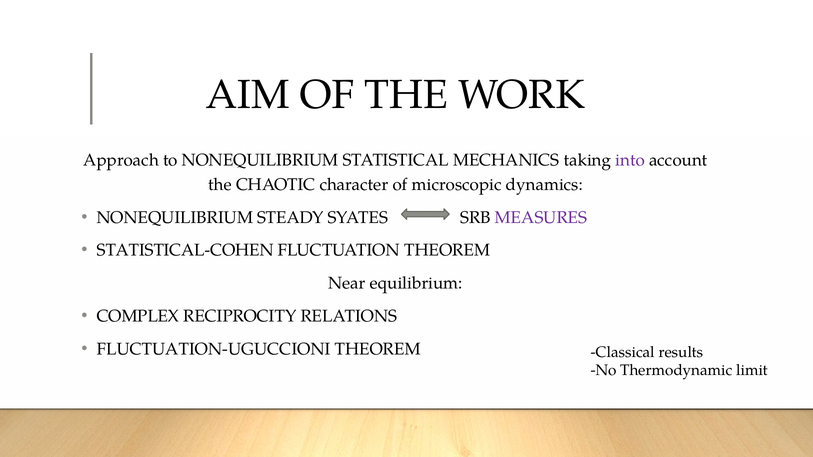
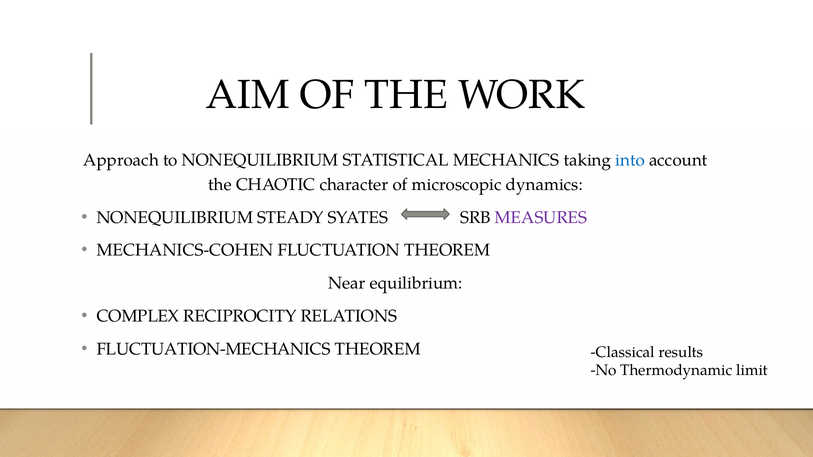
into colour: purple -> blue (630, 160)
STATISTICAL-COHEN: STATISTICAL-COHEN -> MECHANICS-COHEN (185, 251)
FLUCTUATION-UGUCCIONI: FLUCTUATION-UGUCCIONI -> FLUCTUATION-MECHANICS (214, 349)
